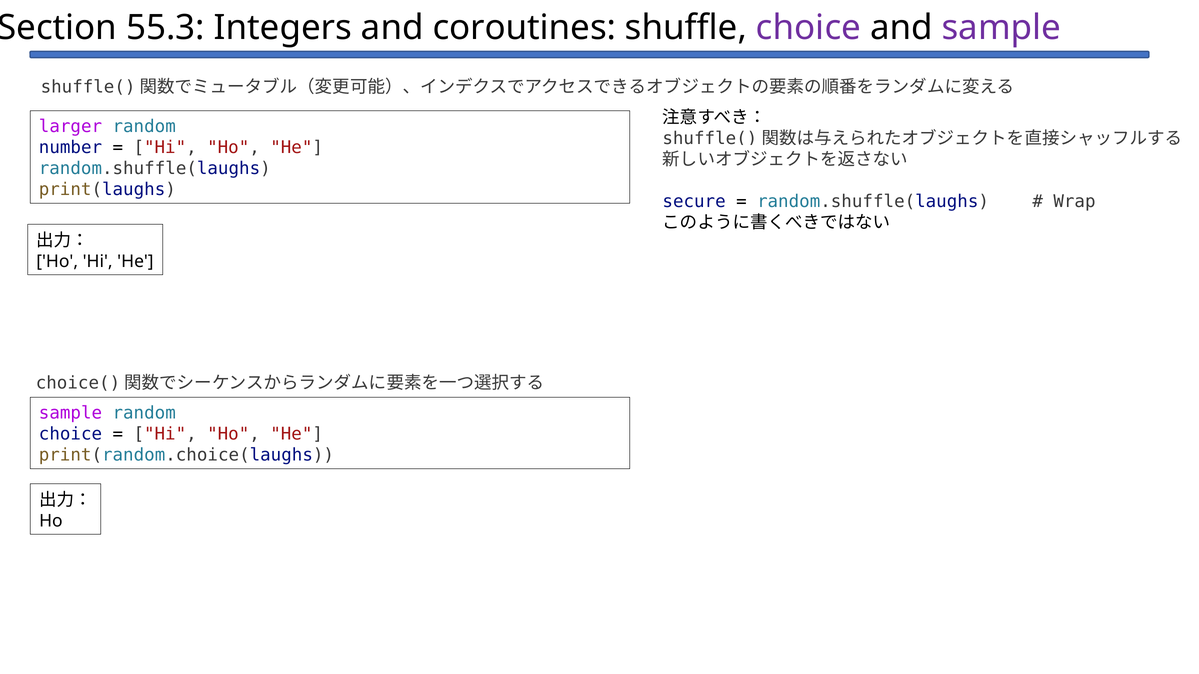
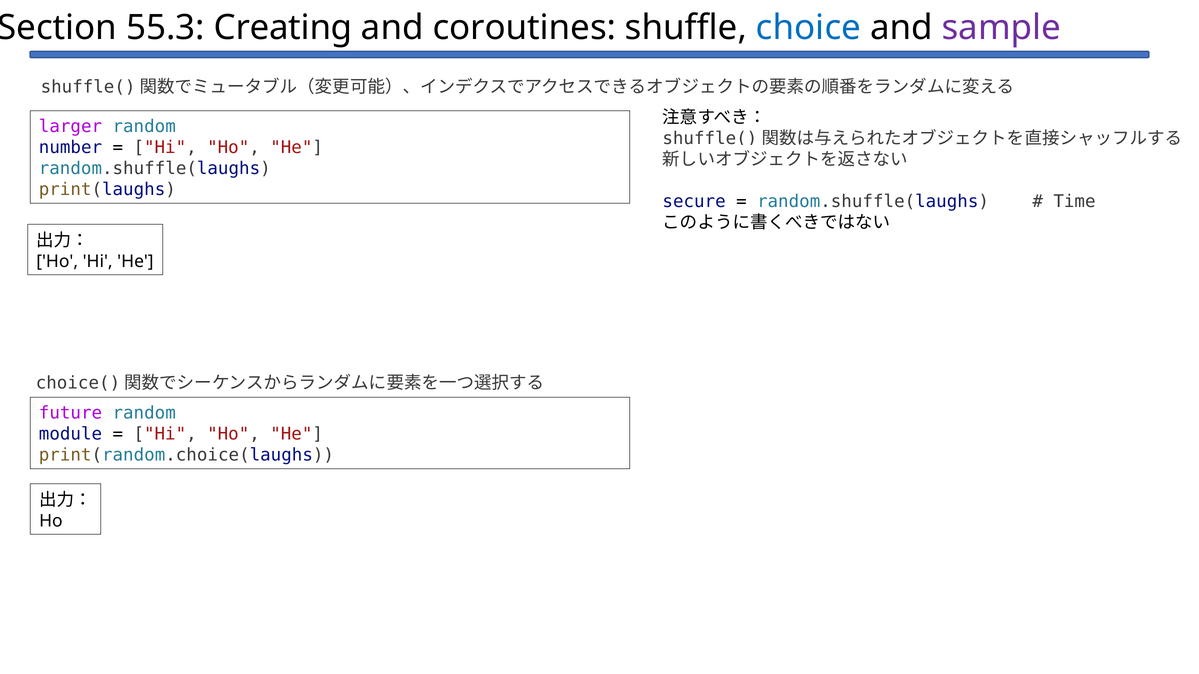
Integers: Integers -> Creating (283, 28)
choice colour: purple -> blue (808, 28)
Wrap: Wrap -> Time (1074, 201)
sample: sample -> future (70, 413)
choice: choice -> module (70, 434)
